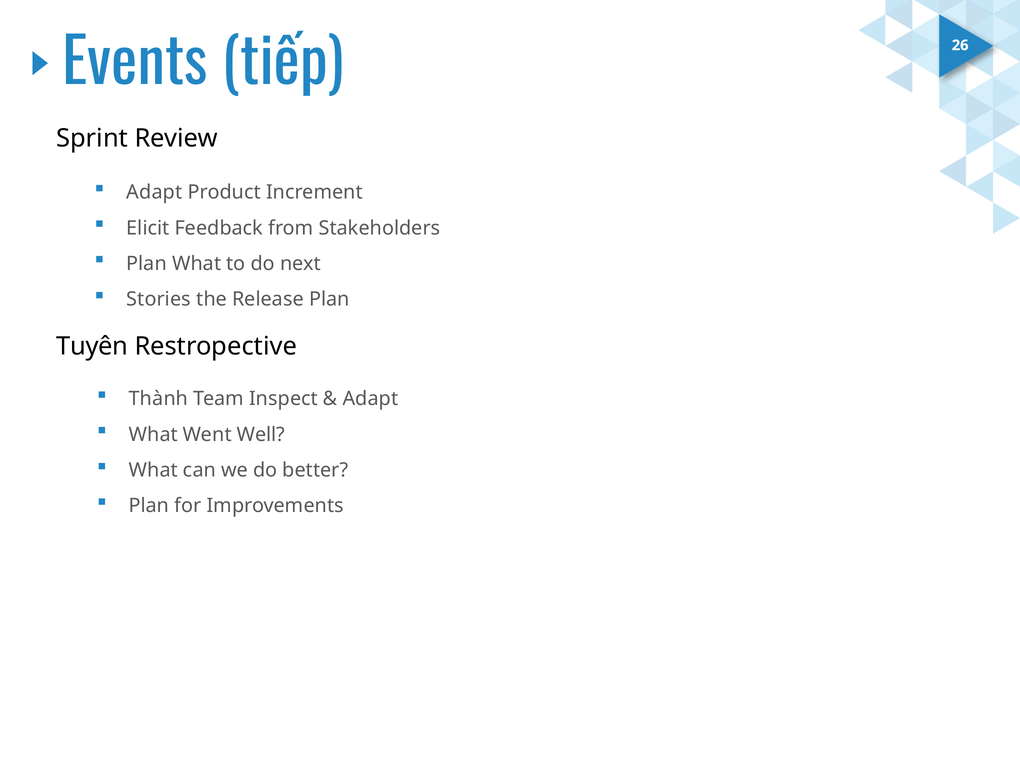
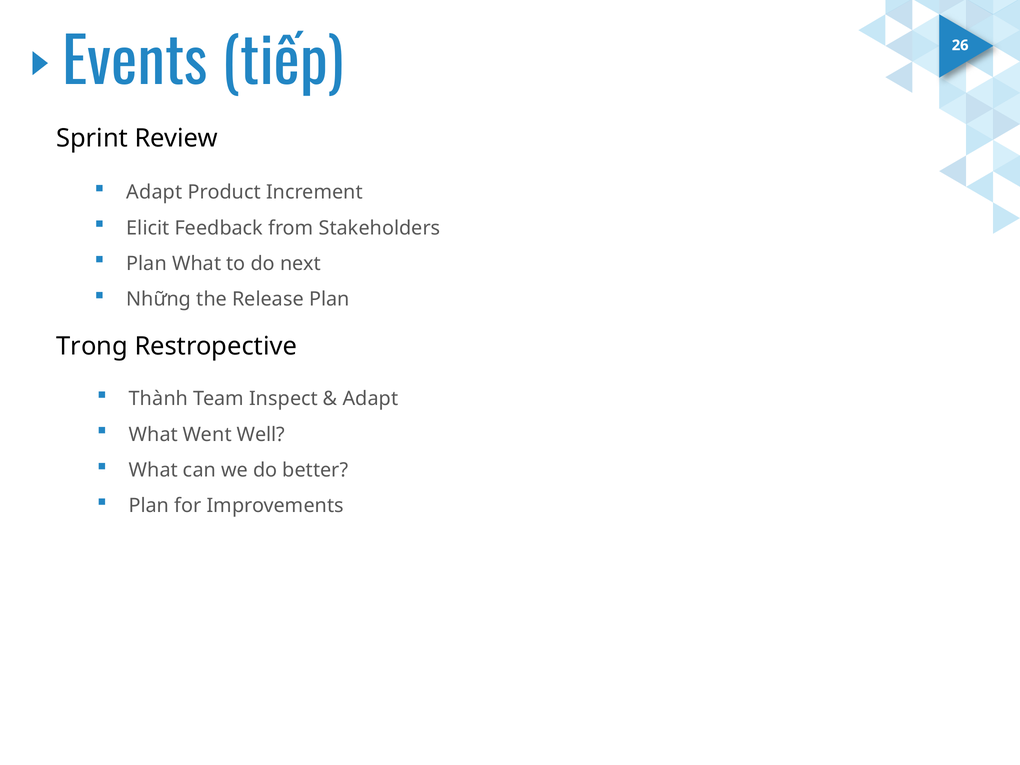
Stories: Stories -> Những (159, 299)
Tuyên: Tuyên -> Trong (92, 346)
